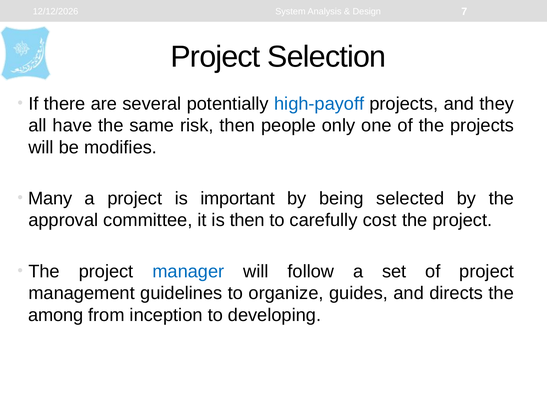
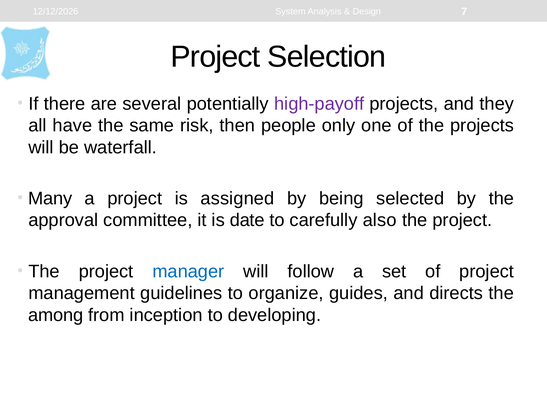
high-payoff colour: blue -> purple (319, 104)
modifies: modifies -> waterfall (121, 148)
important: important -> assigned (237, 199)
is then: then -> date (247, 220)
cost: cost -> also (380, 220)
